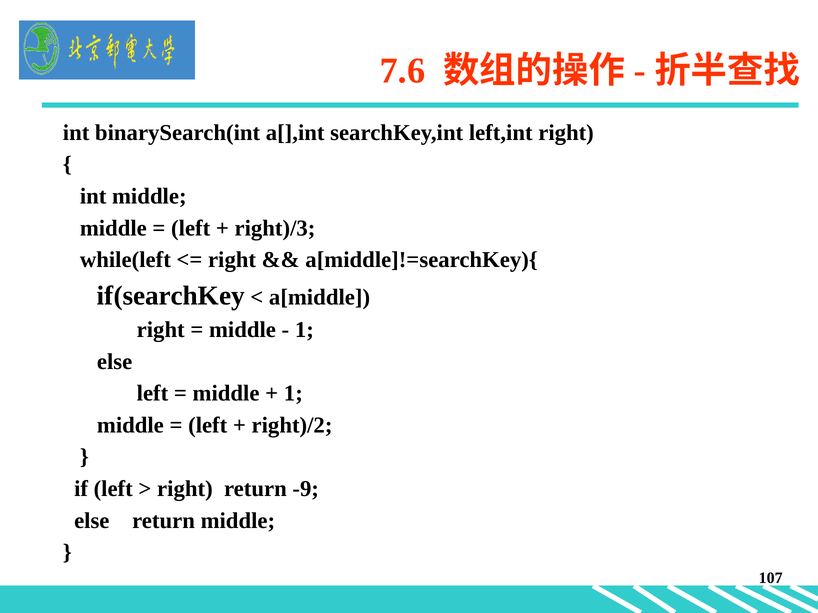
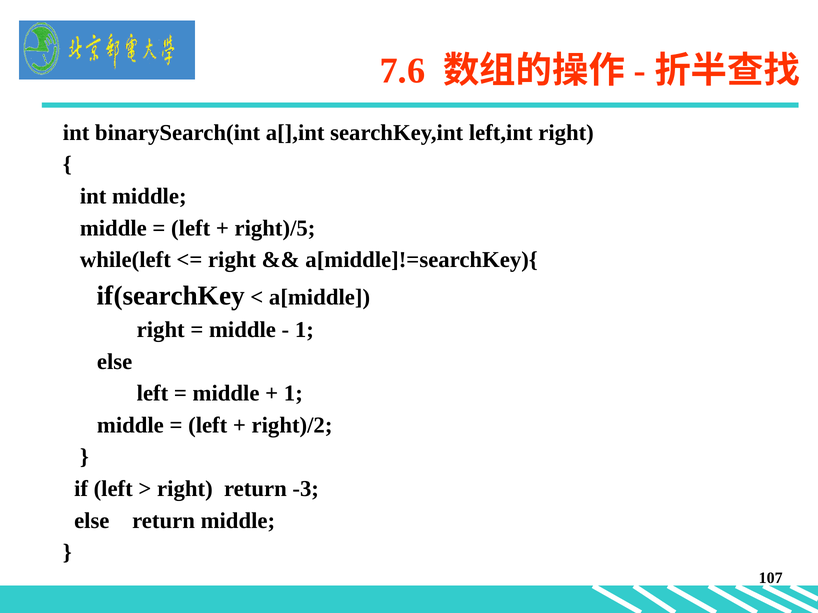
right)/3: right)/3 -> right)/5 (275, 228)
-9: -9 -> -3 (306, 489)
